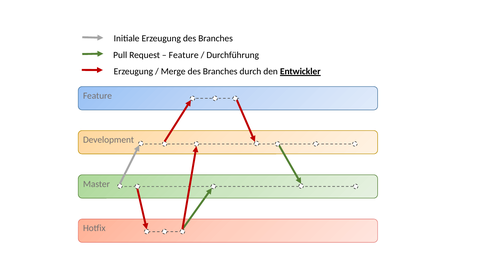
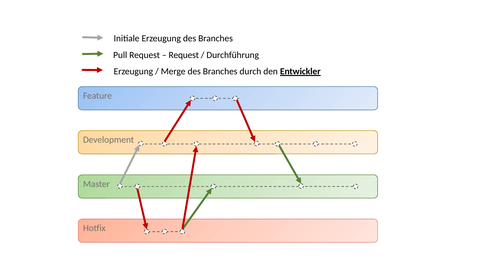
Feature: Feature -> Request (184, 55)
